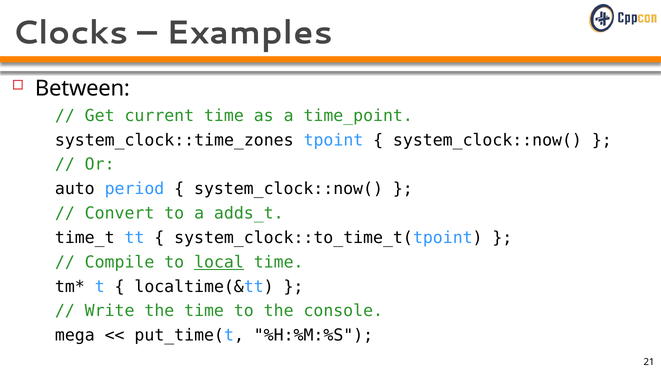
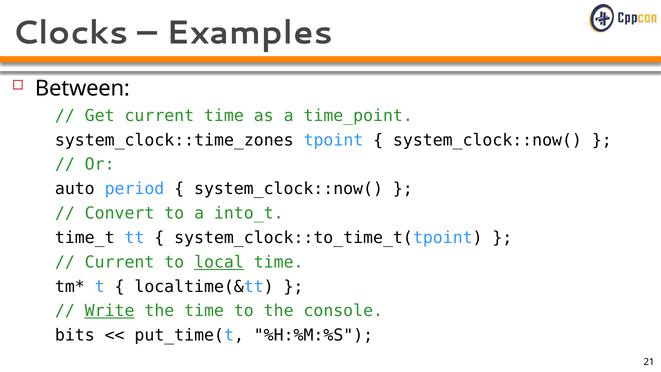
adds_t: adds_t -> into_t (249, 213)
Compile: Compile -> Current (120, 262)
Write underline: none -> present (110, 311)
mega: mega -> bits (75, 335)
